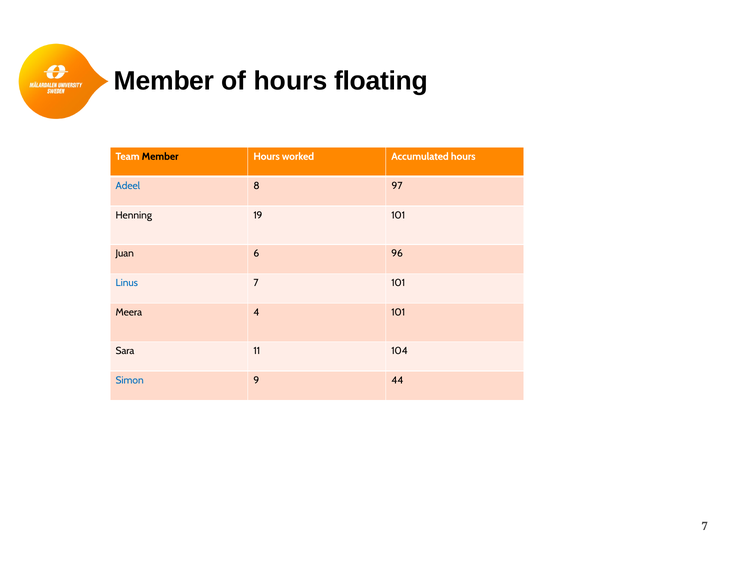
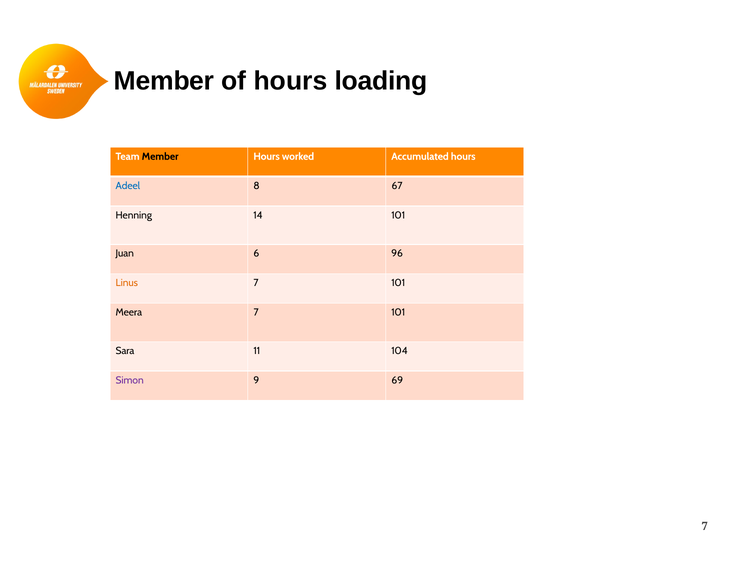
floating: floating -> loading (381, 81)
97: 97 -> 67 (397, 186)
19: 19 -> 14 (258, 215)
Linus colour: blue -> orange (127, 283)
Meera 4: 4 -> 7 (256, 312)
Simon colour: blue -> purple (130, 380)
44: 44 -> 69 (397, 380)
